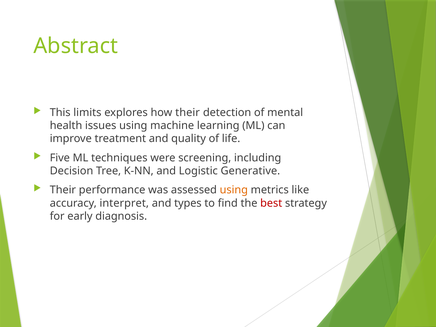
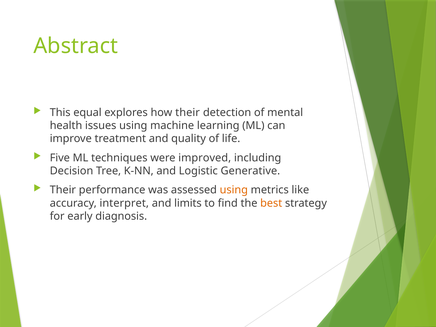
limits: limits -> equal (87, 113)
screening: screening -> improved (205, 158)
types: types -> limits (188, 203)
best colour: red -> orange (271, 203)
